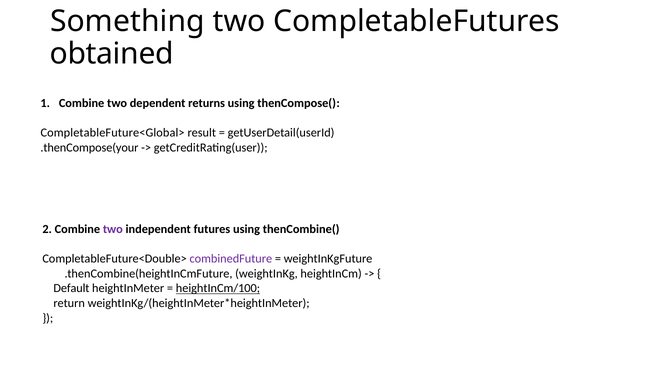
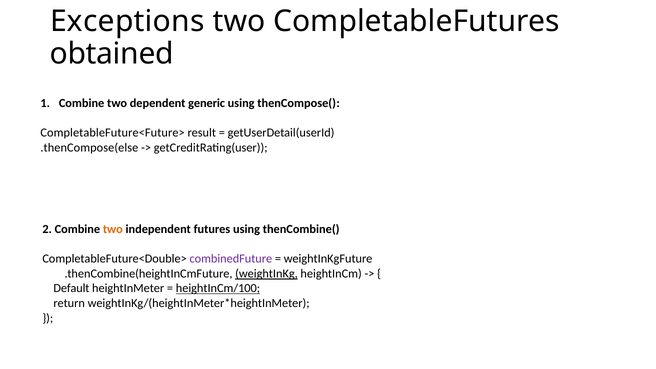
Something: Something -> Exceptions (127, 21)
returns: returns -> generic (207, 103)
CompletableFuture<Global>: CompletableFuture<Global> -> CompletableFuture<Future> (113, 133)
.thenCompose(your: .thenCompose(your -> .thenCompose(else (89, 148)
two colour: purple -> orange (113, 229)
weightInKg underline: none -> present (266, 274)
